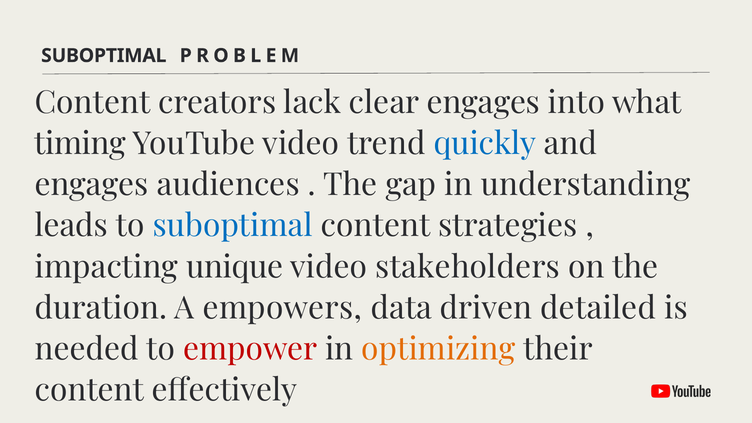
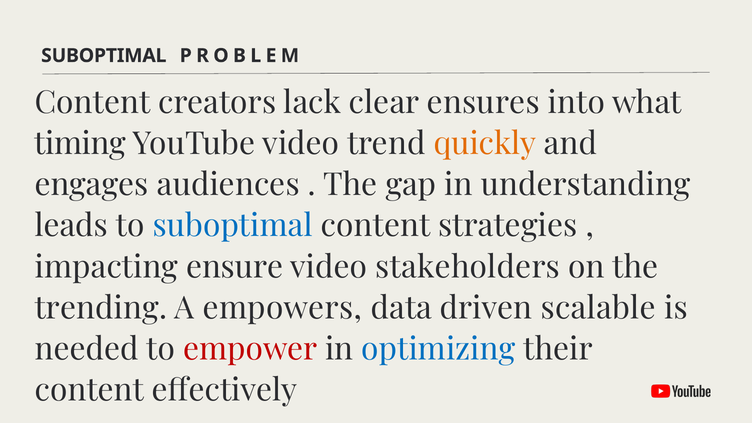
clear engages: engages -> ensures (483, 103)
quickly colour: blue -> orange (485, 144)
unique: unique -> ensure (235, 267)
duration: duration -> trending (101, 308)
detailed: detailed -> scalable (598, 308)
optimizing colour: orange -> blue (438, 349)
